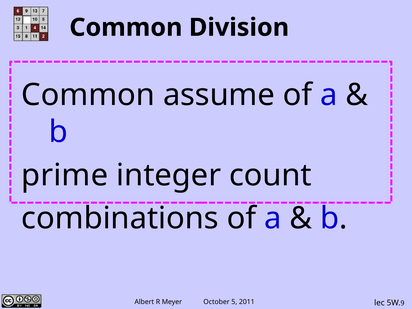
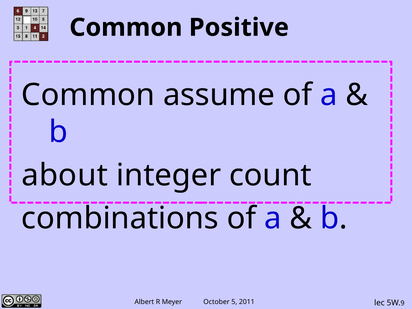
Division: Division -> Positive (239, 28)
prime: prime -> about (65, 175)
